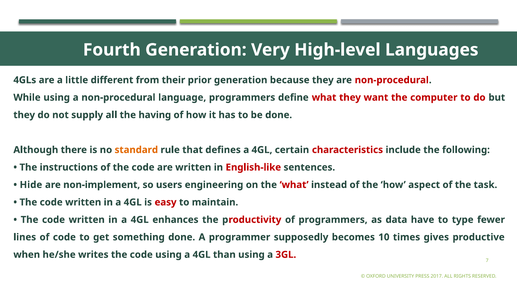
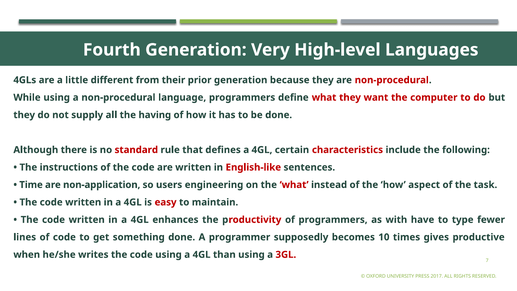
standard colour: orange -> red (136, 150)
Hide: Hide -> Time (31, 185)
non-implement: non-implement -> non-application (102, 185)
data: data -> with (396, 220)
